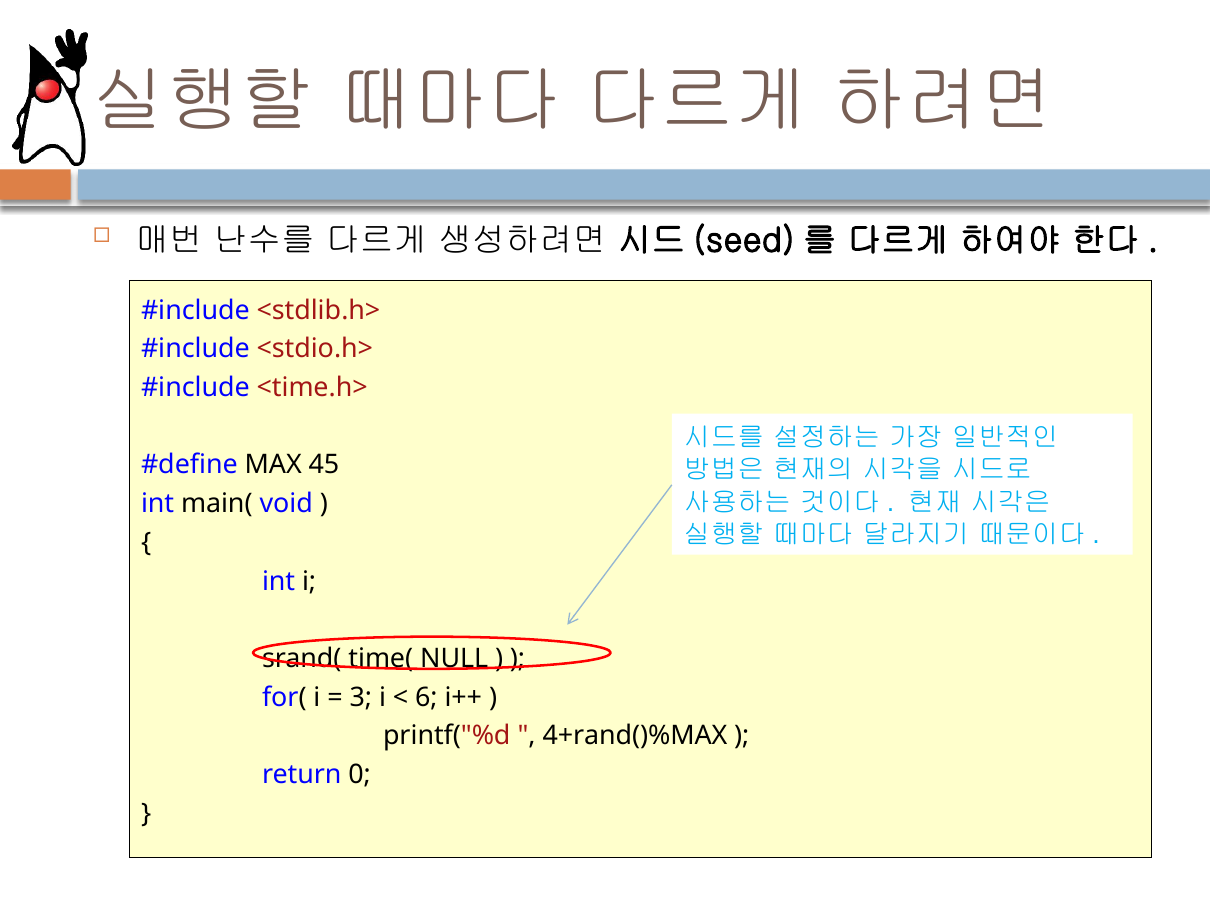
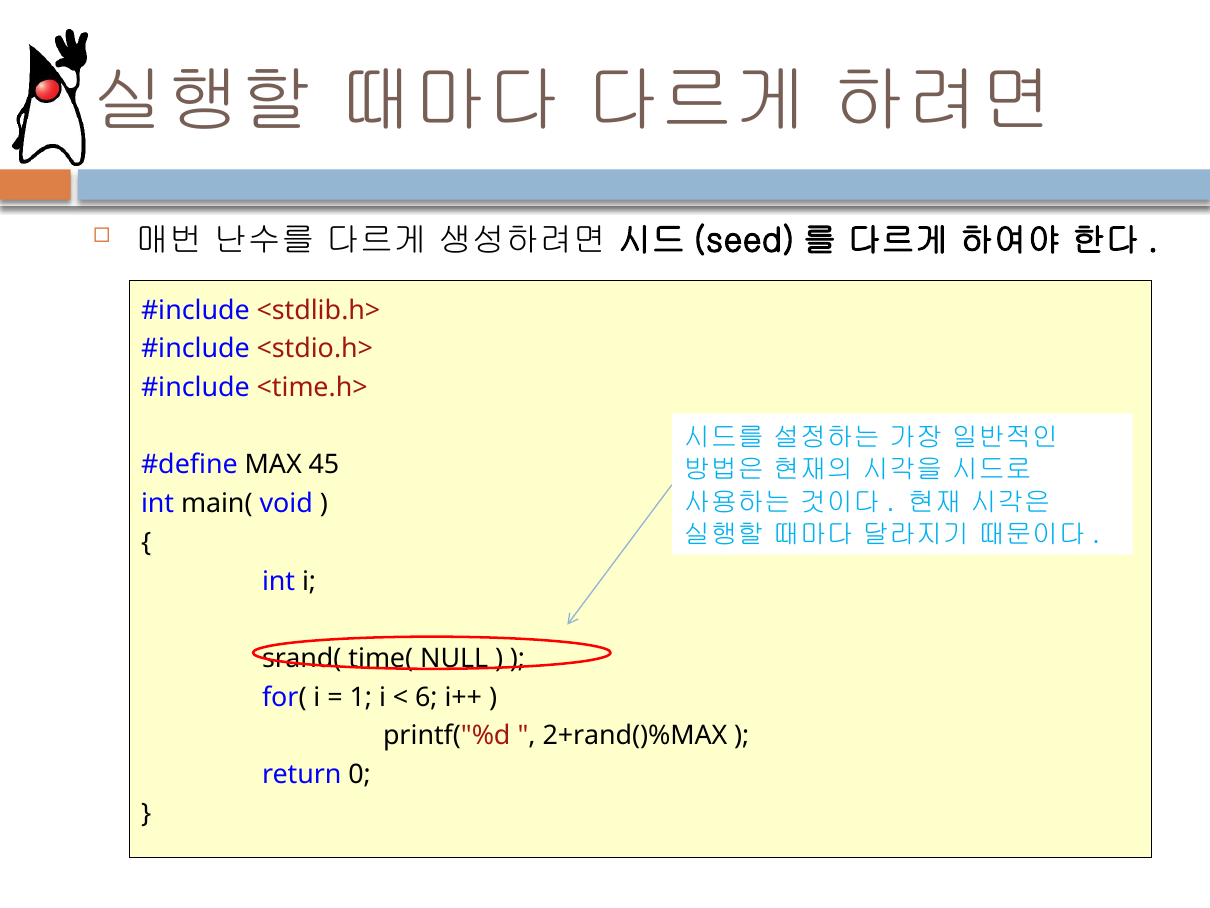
3: 3 -> 1 (361, 697)
4+rand()%MAX: 4+rand()%MAX -> 2+rand()%MAX (635, 736)
